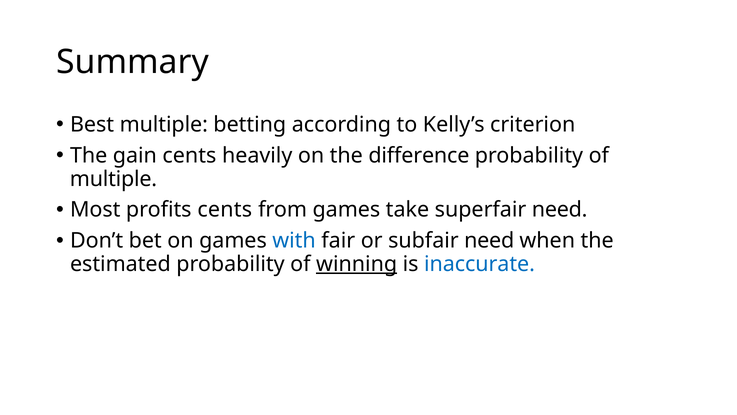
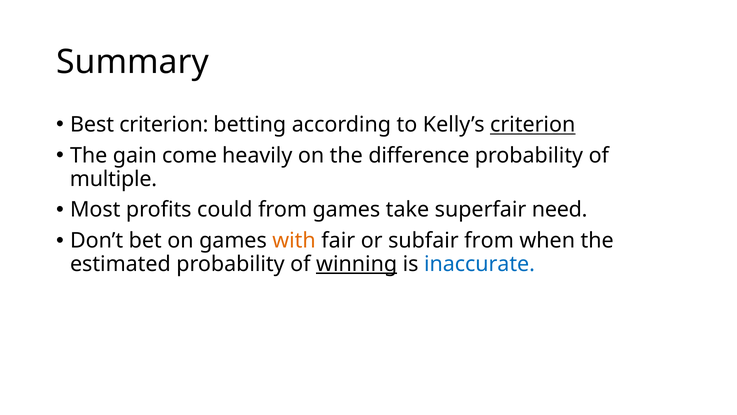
Best multiple: multiple -> criterion (164, 125)
criterion underline: none -> present (533, 125)
gain cents: cents -> come (190, 156)
profits cents: cents -> could (225, 210)
with colour: blue -> orange (294, 241)
subfair need: need -> from (489, 241)
